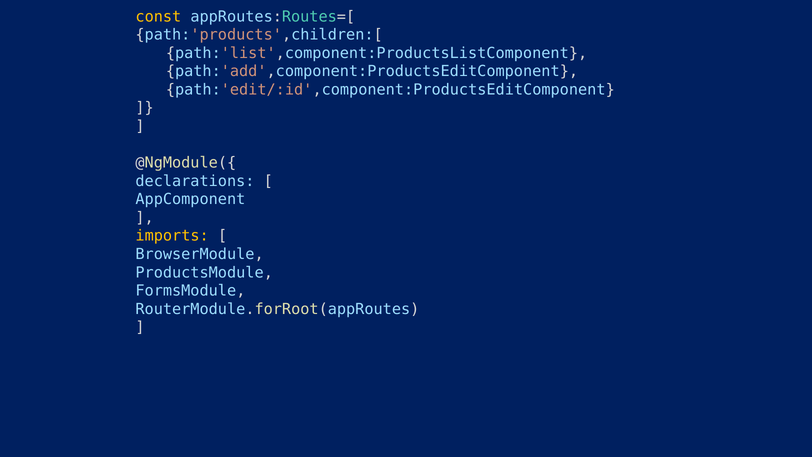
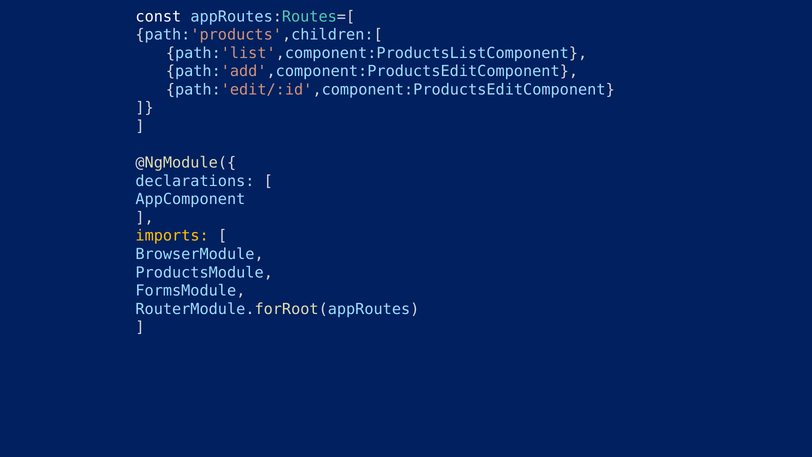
const colour: yellow -> white (158, 17)
